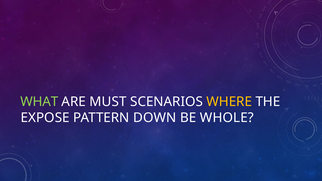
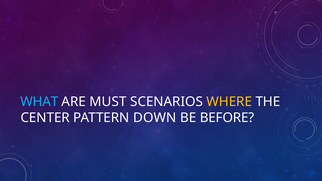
WHAT colour: light green -> light blue (39, 102)
EXPOSE: EXPOSE -> CENTER (45, 118)
WHOLE: WHOLE -> BEFORE (227, 118)
